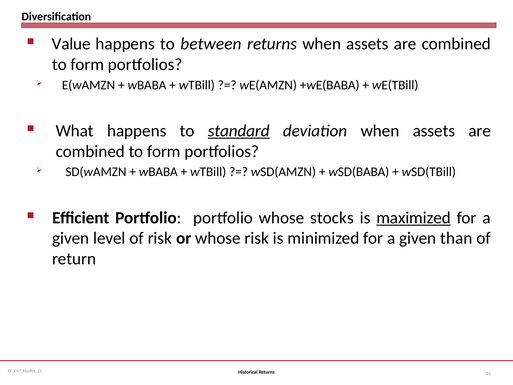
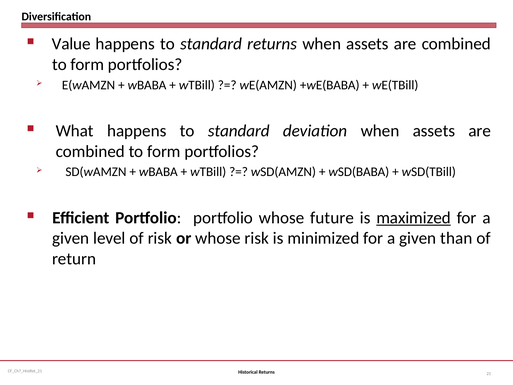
between: between -> standard (211, 44)
standard underline: present -> none (239, 131)
stocks: stocks -> future (332, 218)
